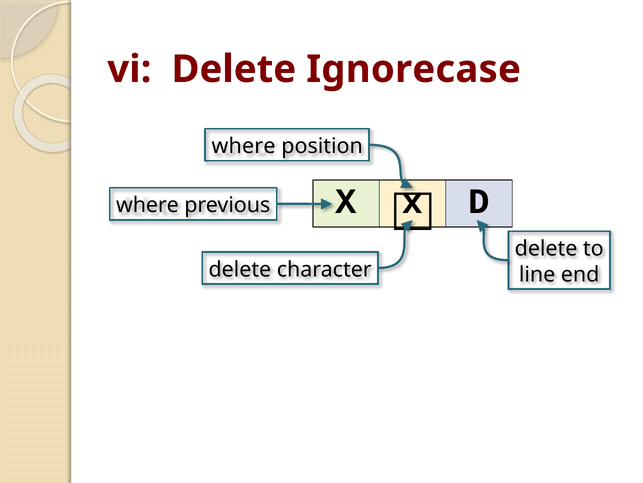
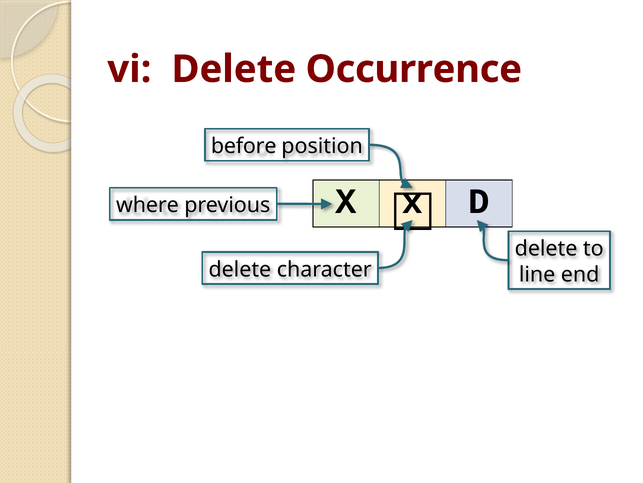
Ignorecase: Ignorecase -> Occurrence (414, 69)
where: where -> before (244, 146)
